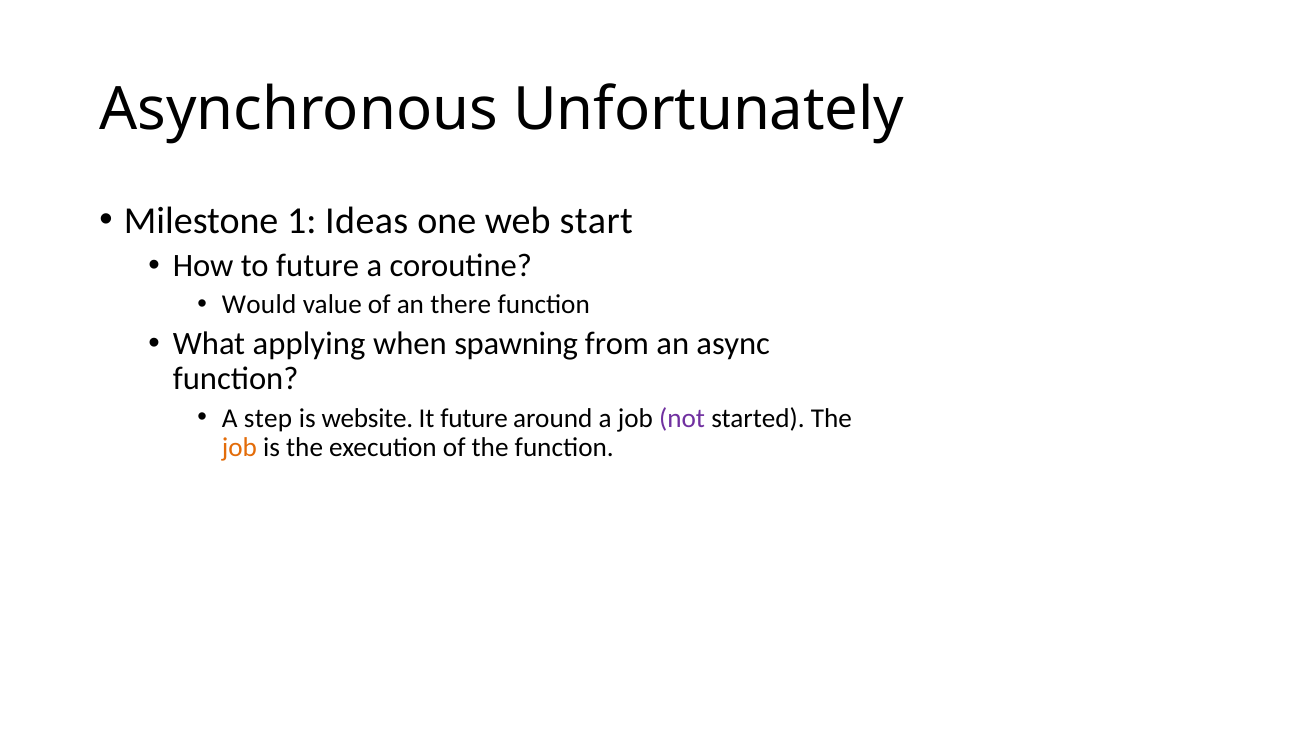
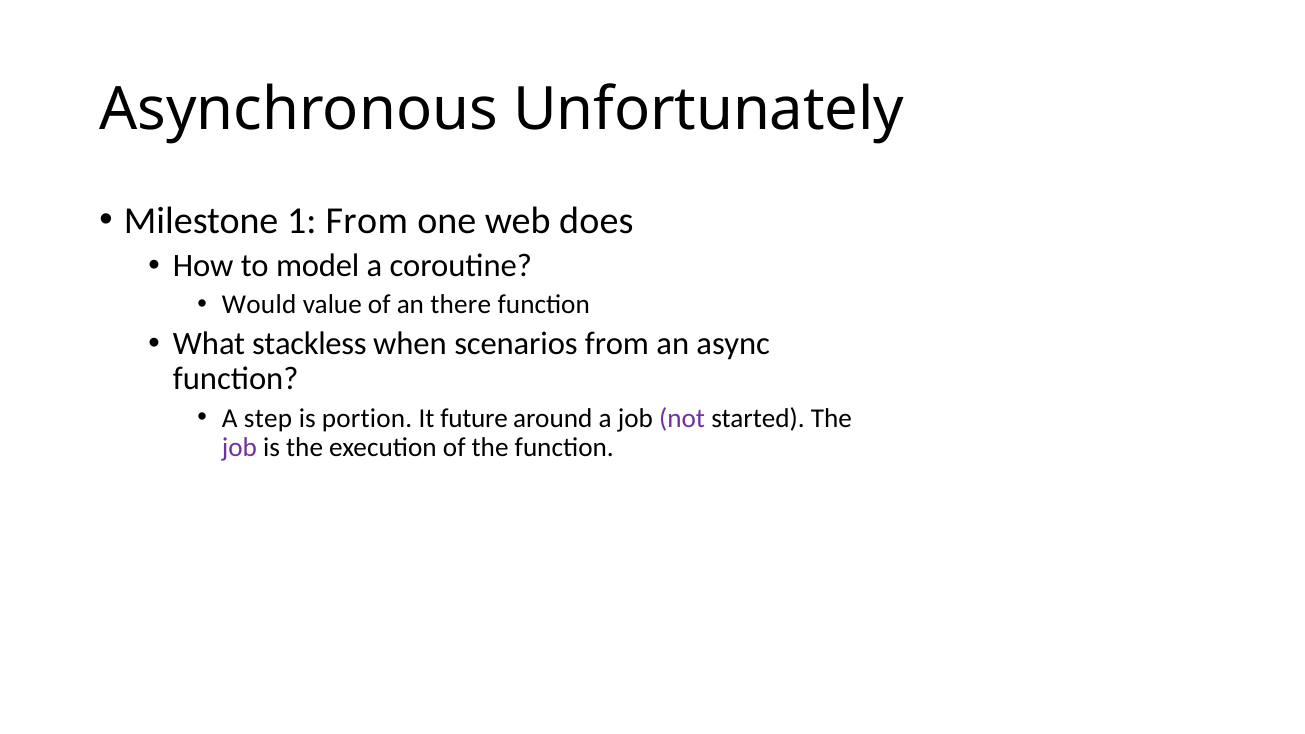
1 Ideas: Ideas -> From (367, 221)
start: start -> does (596, 221)
to future: future -> model (318, 266)
applying: applying -> stackless (309, 344)
spawning: spawning -> scenarios (516, 344)
website: website -> portion (367, 418)
job colour: orange -> purple (239, 447)
